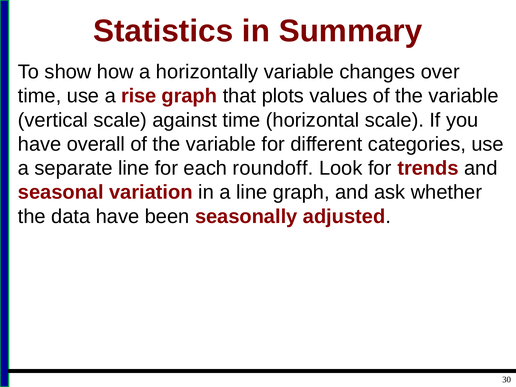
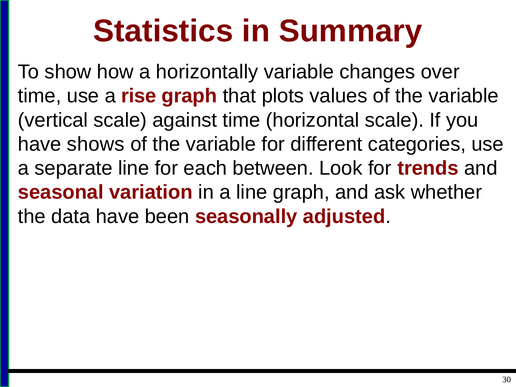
overall: overall -> shows (96, 144)
roundoff: roundoff -> between (273, 168)
